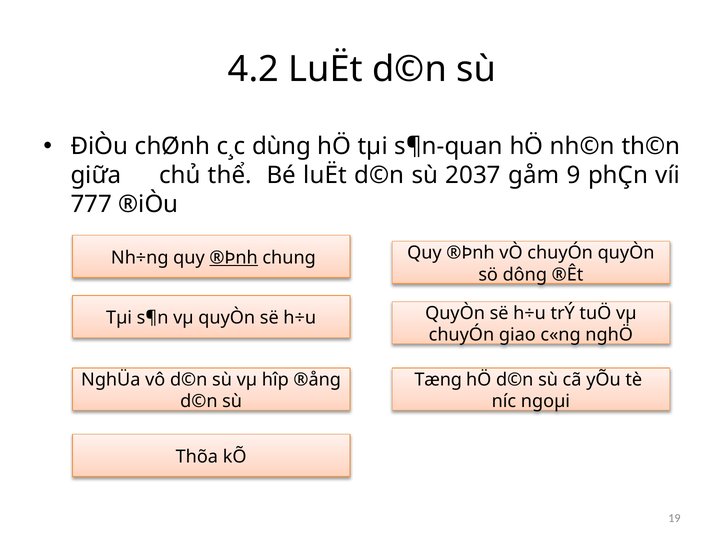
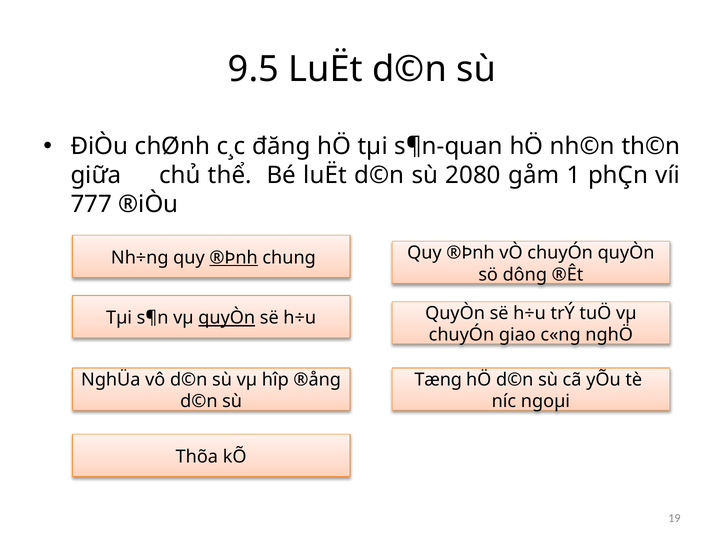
4.2: 4.2 -> 9.5 (253, 70)
dùng: dùng -> đăng (281, 146)
2037: 2037 -> 2080 (473, 175)
9: 9 -> 1 (574, 175)
quyÒn underline: none -> present (227, 318)
